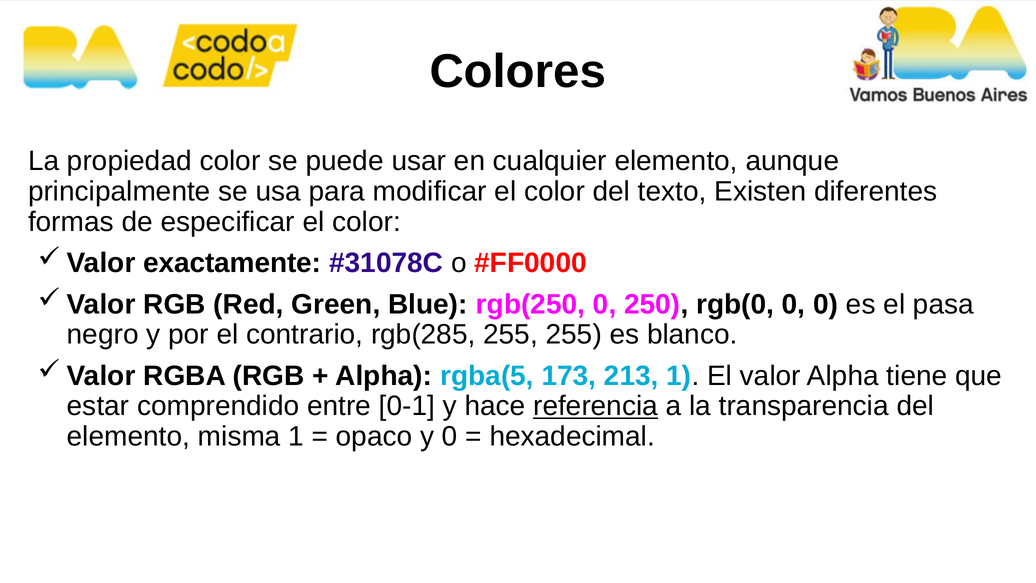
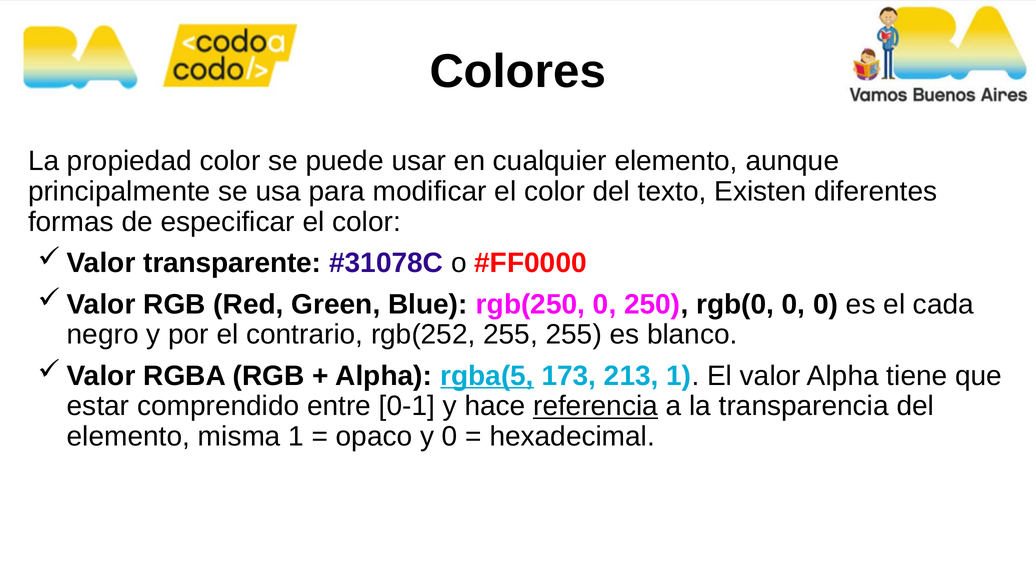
exactamente: exactamente -> transparente (232, 263)
pasa: pasa -> cada (943, 304)
rgb(285: rgb(285 -> rgb(252 (423, 334)
rgba(5 underline: none -> present (487, 376)
